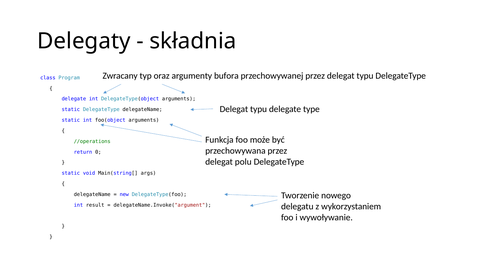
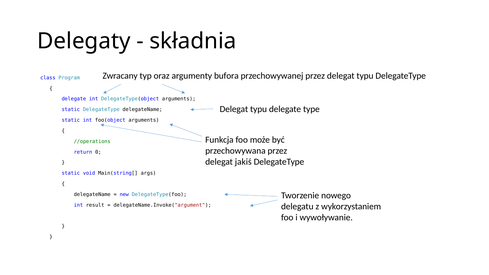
polu: polu -> jakiś (243, 162)
